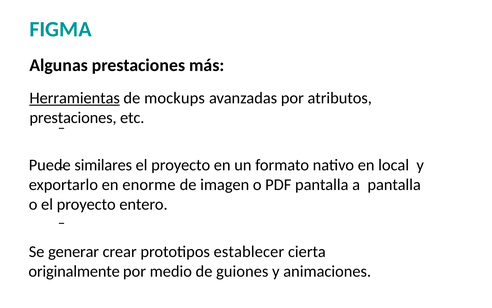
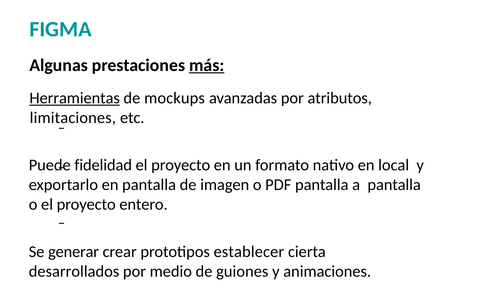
más underline: none -> present (207, 65)
prestaciones: prestaciones -> limitaciones (73, 118)
similares: similares -> fidelidad (103, 165)
en enorme: enorme -> pantalla (149, 184)
originalmente: originalmente -> desarrollados (74, 271)
